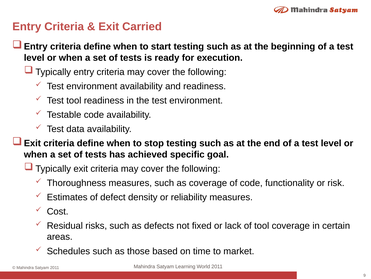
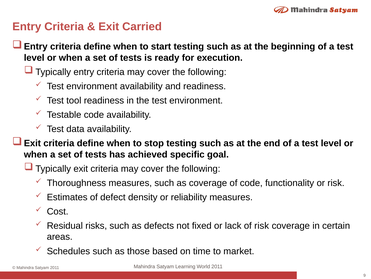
of tool: tool -> risk (262, 225)
